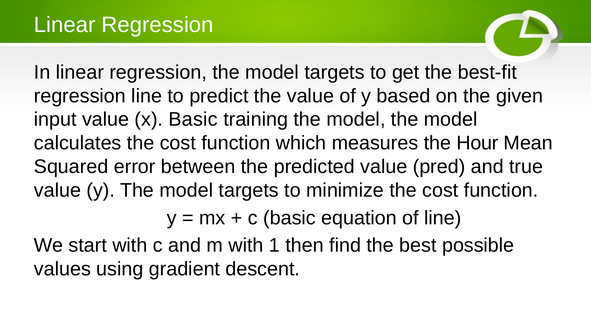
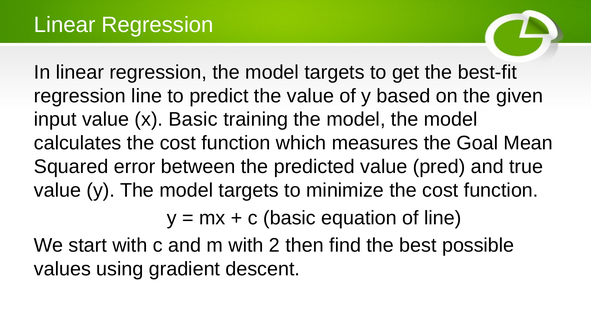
Hour: Hour -> Goal (477, 143)
1: 1 -> 2 (274, 246)
